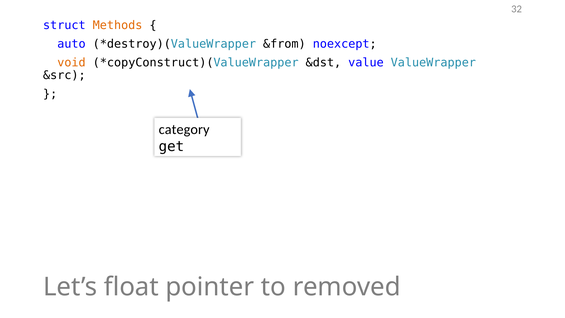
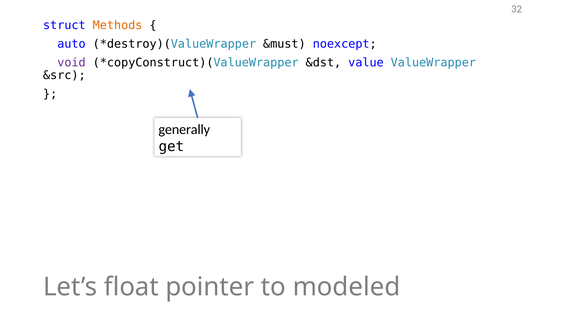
&from: &from -> &must (284, 44)
void colour: orange -> purple (71, 63)
category: category -> generally (184, 129)
removed: removed -> modeled (347, 287)
